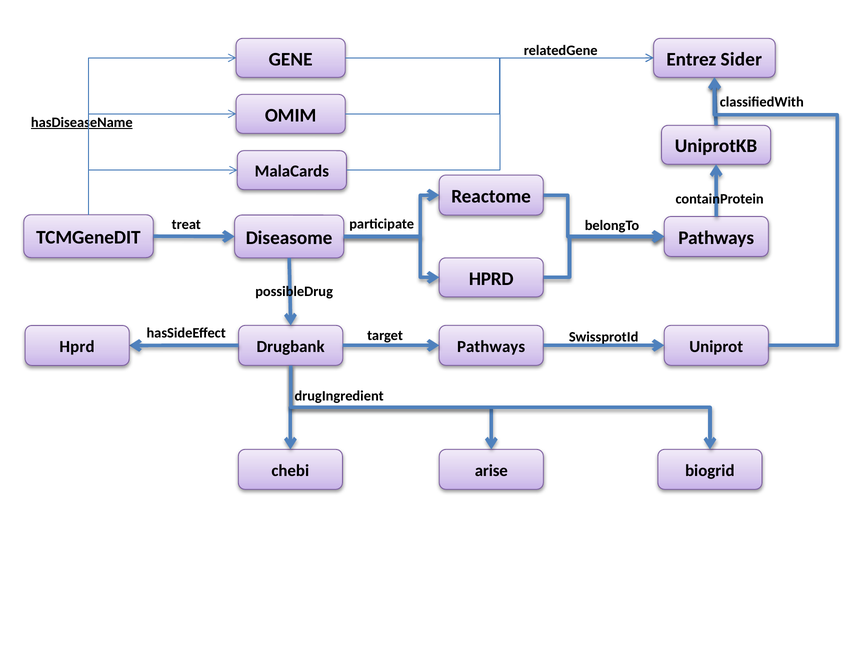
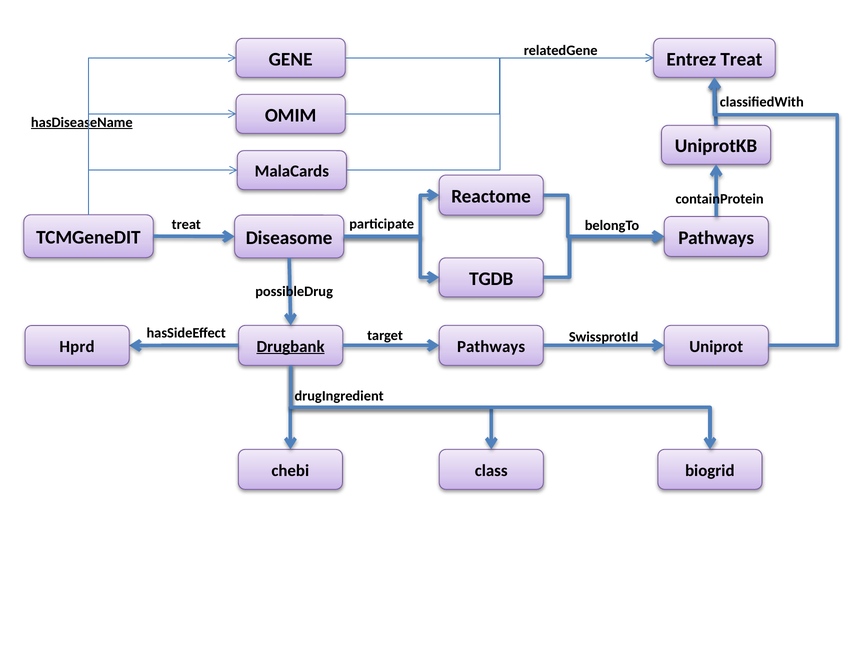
Entrez Sider: Sider -> Treat (741, 59)
HPRD: HPRD -> TGDB (491, 279)
Drugbank underline: none -> present (291, 347)
arise: arise -> class (491, 471)
